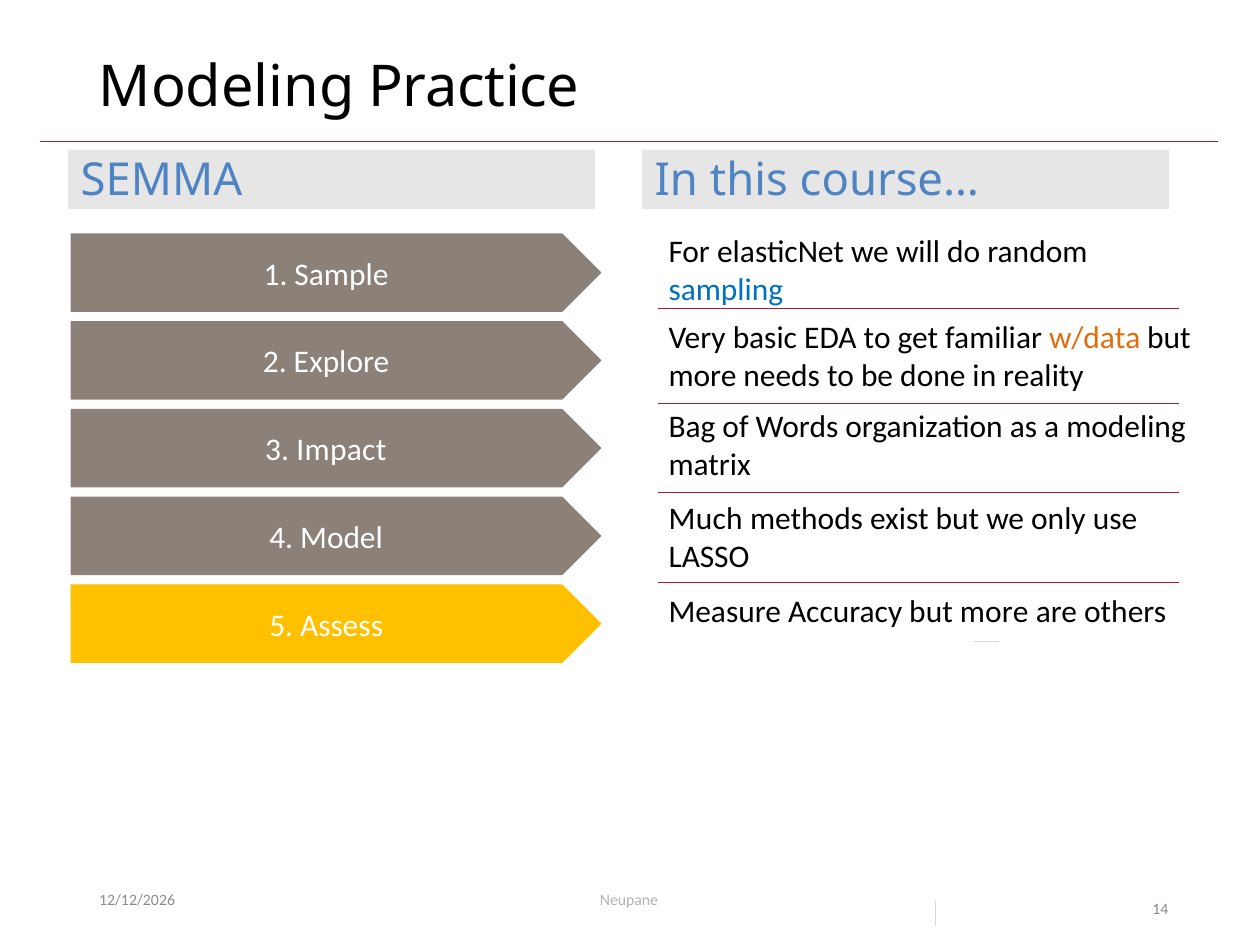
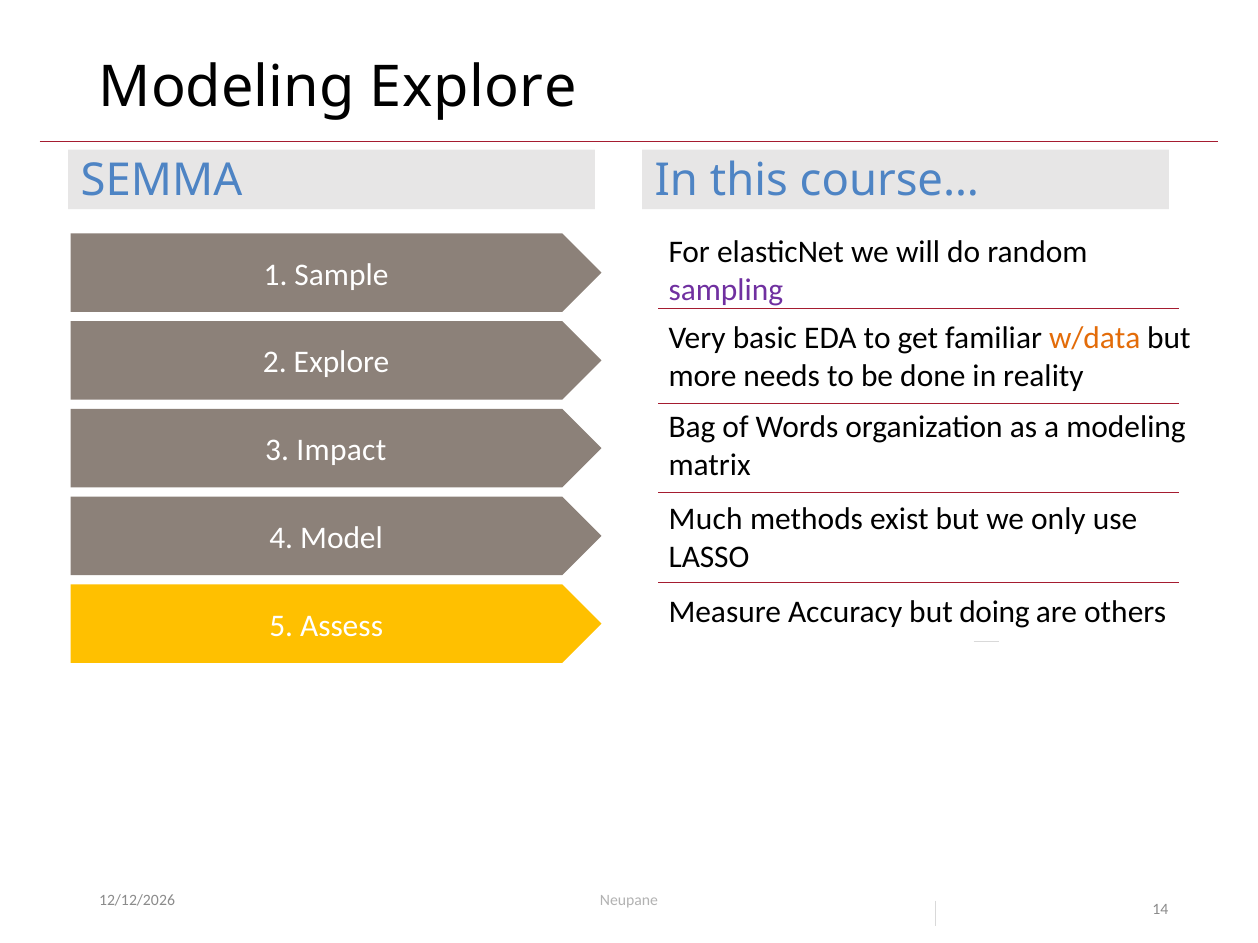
Modeling Practice: Practice -> Explore (473, 87)
sampling colour: blue -> purple (726, 290)
Accuracy but more: more -> doing (994, 613)
